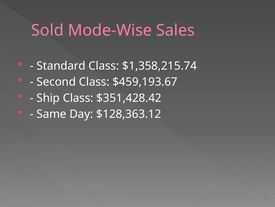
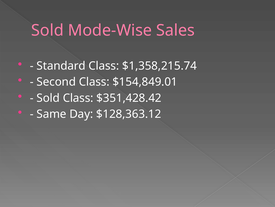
$459,193.67: $459,193.67 -> $154,849.01 (145, 82)
Ship: Ship -> Sold (48, 98)
